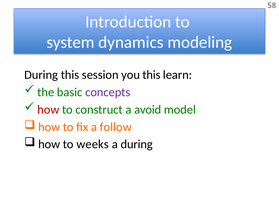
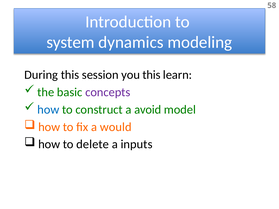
how colour: red -> blue (48, 110)
follow: follow -> would (116, 127)
weeks: weeks -> delete (93, 144)
a during: during -> inputs (137, 144)
